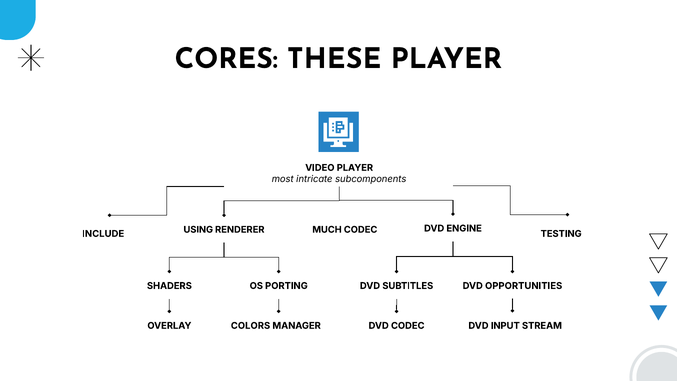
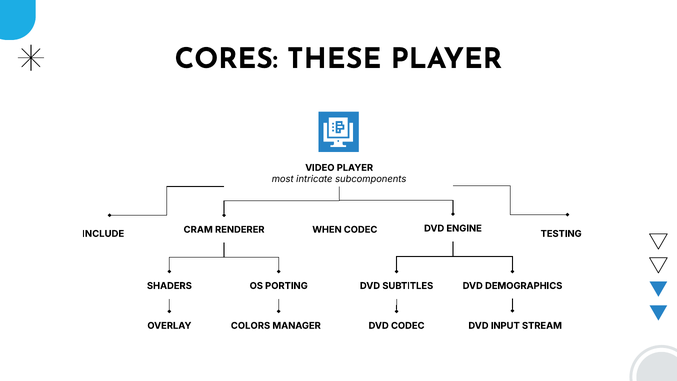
USING: USING -> CRAM (198, 230)
MUCH: MUCH -> WHEN (327, 230)
OPPORTUNITIES: OPPORTUNITIES -> DEMOGRAPHICS (524, 286)
